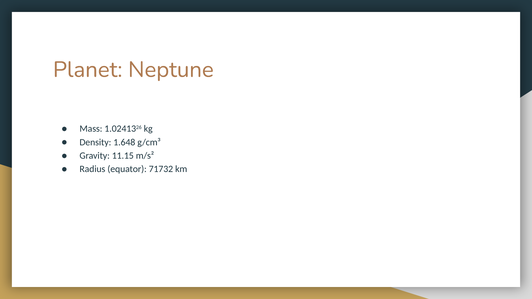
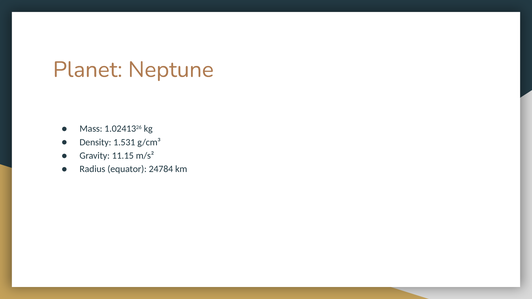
1.648: 1.648 -> 1.531 (124, 142)
71732: 71732 -> 24784 (161, 169)
